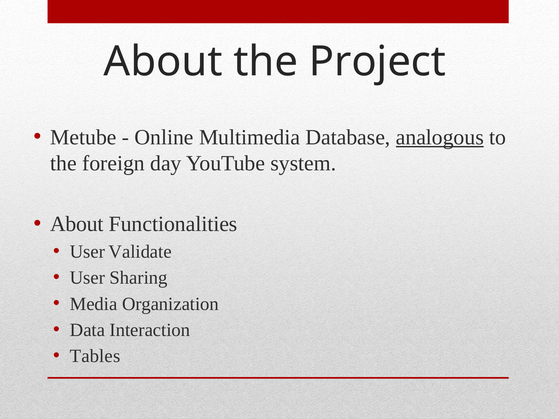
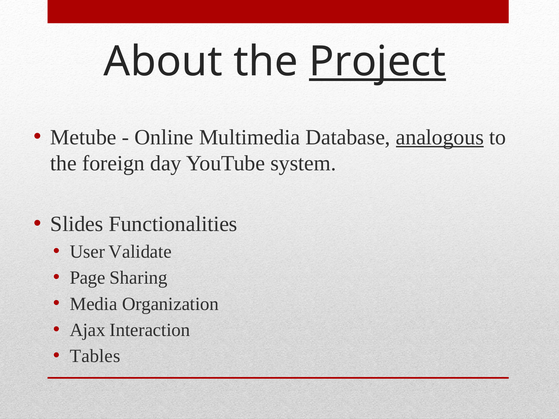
Project underline: none -> present (377, 62)
About: About -> Slides (77, 224)
User: User -> Page (87, 278)
Data: Data -> Ajax (88, 330)
